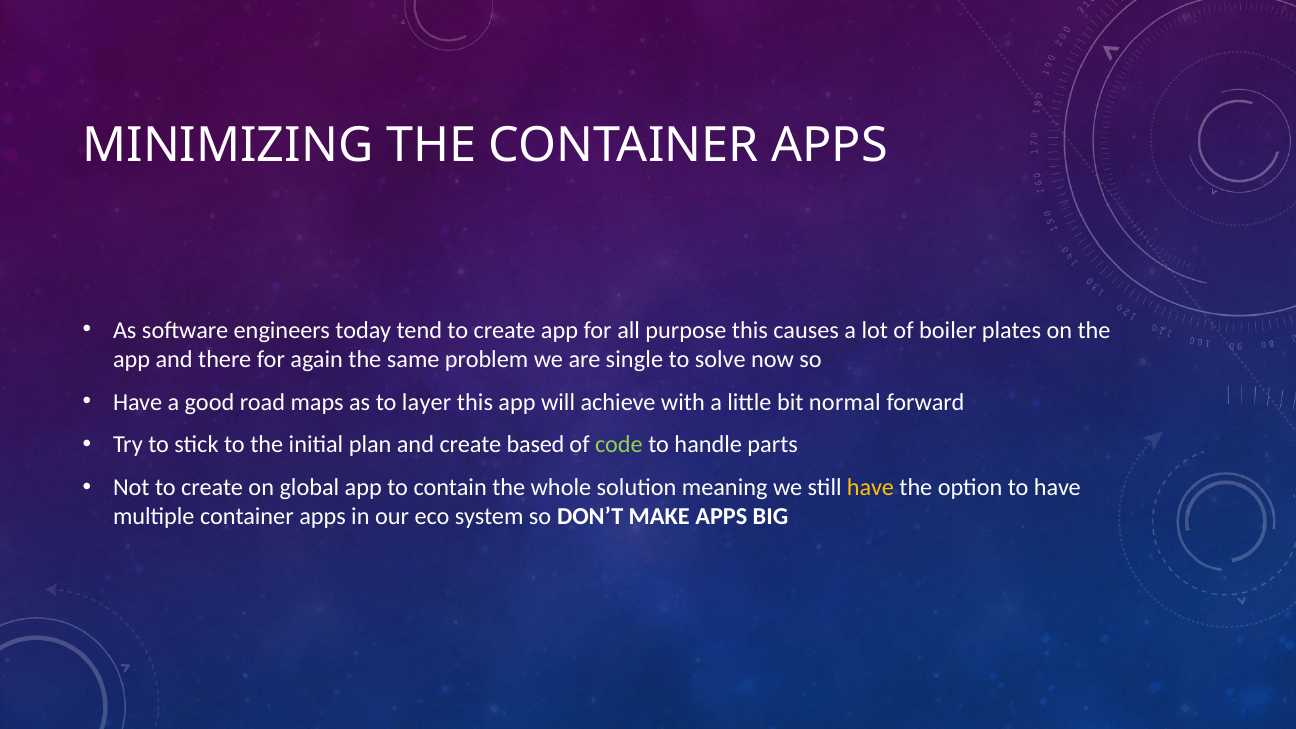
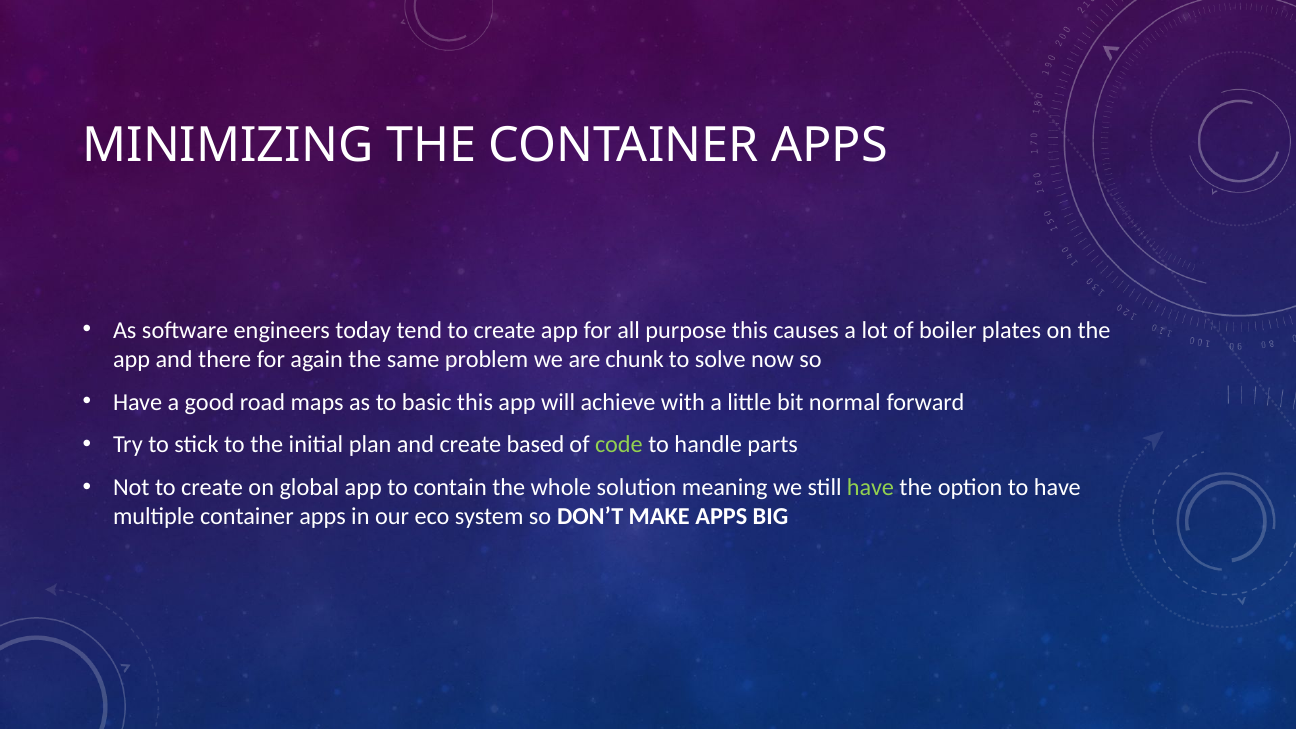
single: single -> chunk (635, 359)
layer: layer -> basic (427, 402)
have colour: yellow -> light green (871, 487)
